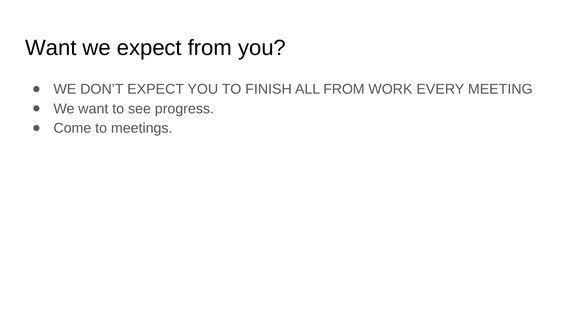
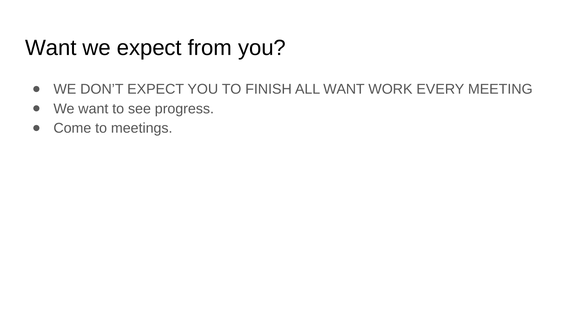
ALL FROM: FROM -> WANT (344, 89)
